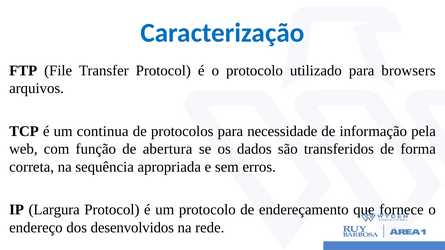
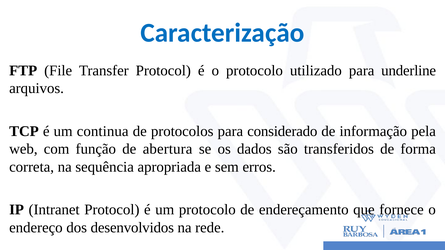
browsers: browsers -> underline (409, 71)
necessidade: necessidade -> considerado (282, 131)
Largura: Largura -> Intranet (54, 210)
